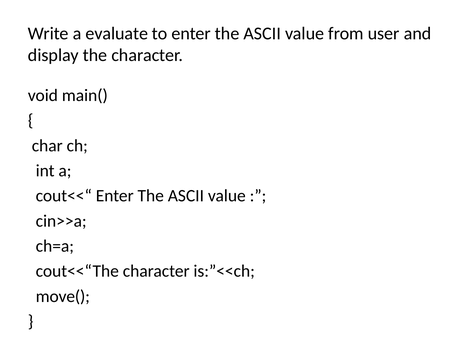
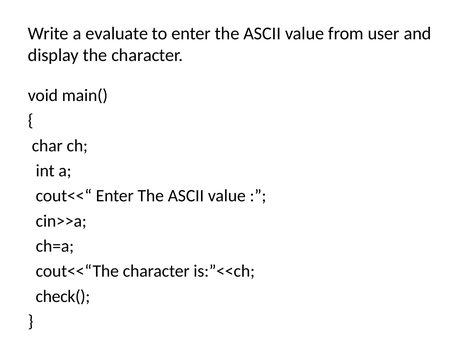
move(: move( -> check( (63, 296)
